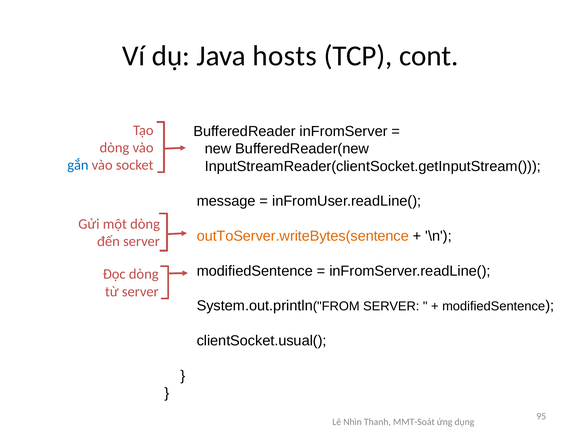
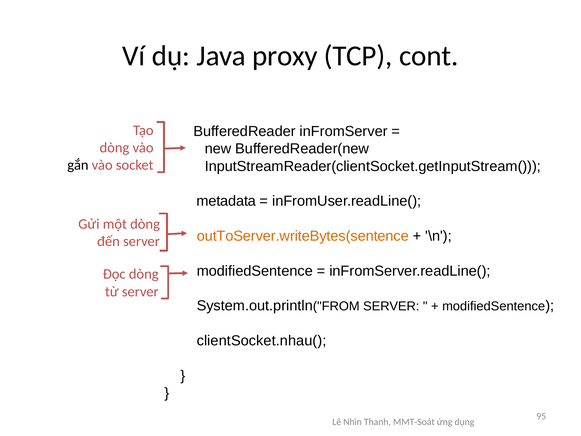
hosts: hosts -> proxy (285, 56)
gắn colour: blue -> black (78, 165)
message: message -> metadata (226, 201)
clientSocket.usual(: clientSocket.usual( -> clientSocket.nhau( (262, 340)
